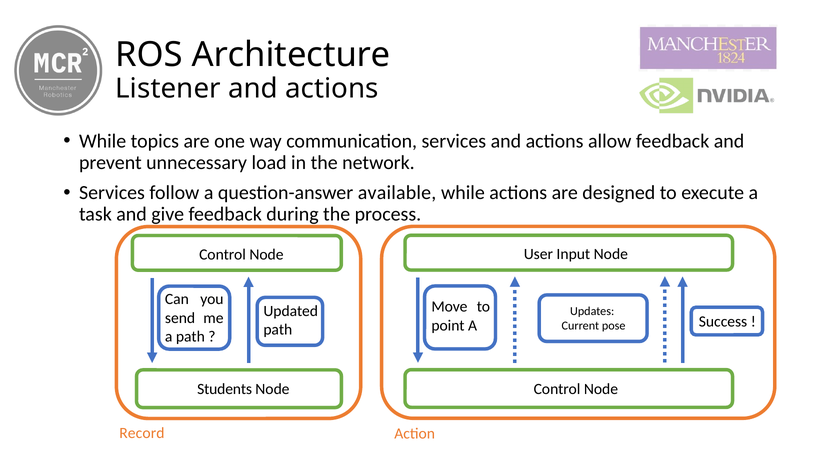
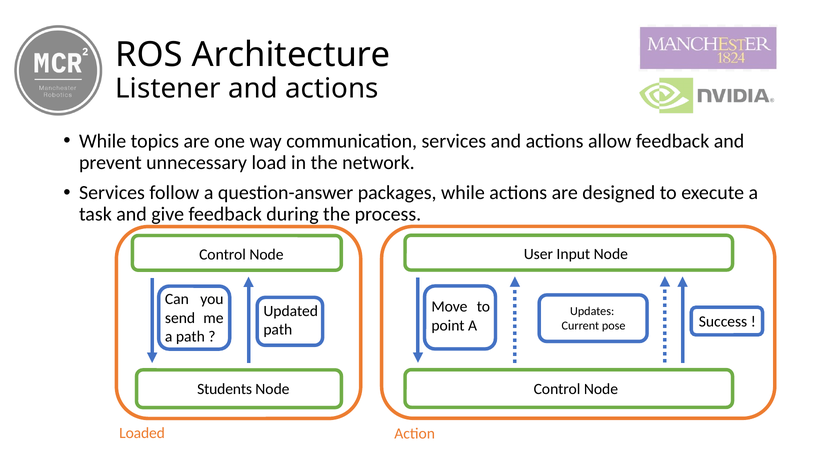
available: available -> packages (397, 193)
Record: Record -> Loaded (142, 433)
